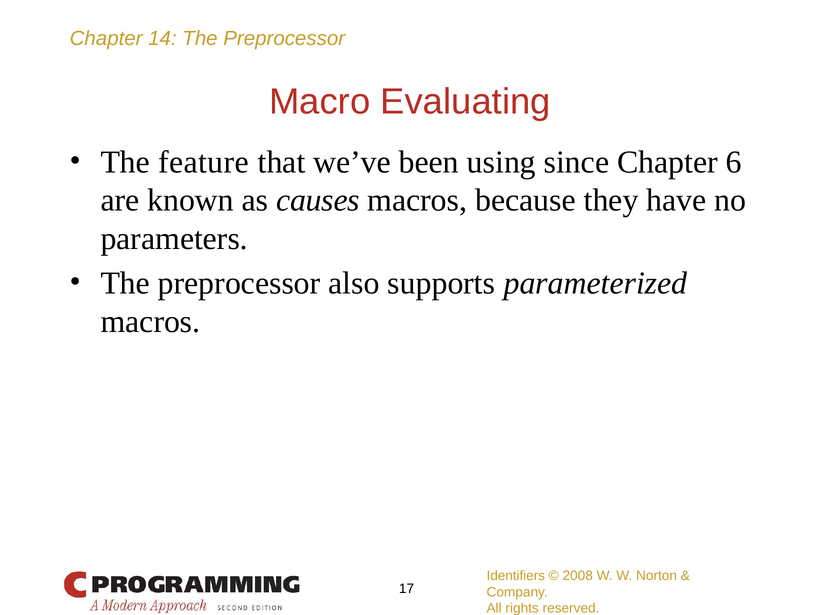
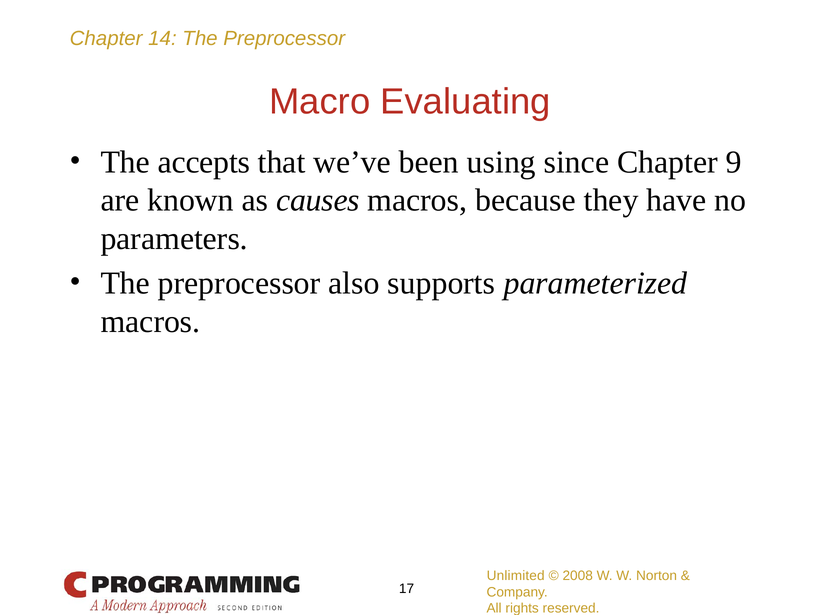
feature: feature -> accepts (204, 162)
6: 6 -> 9 (734, 162)
Identifiers: Identifiers -> Unlimited (516, 576)
